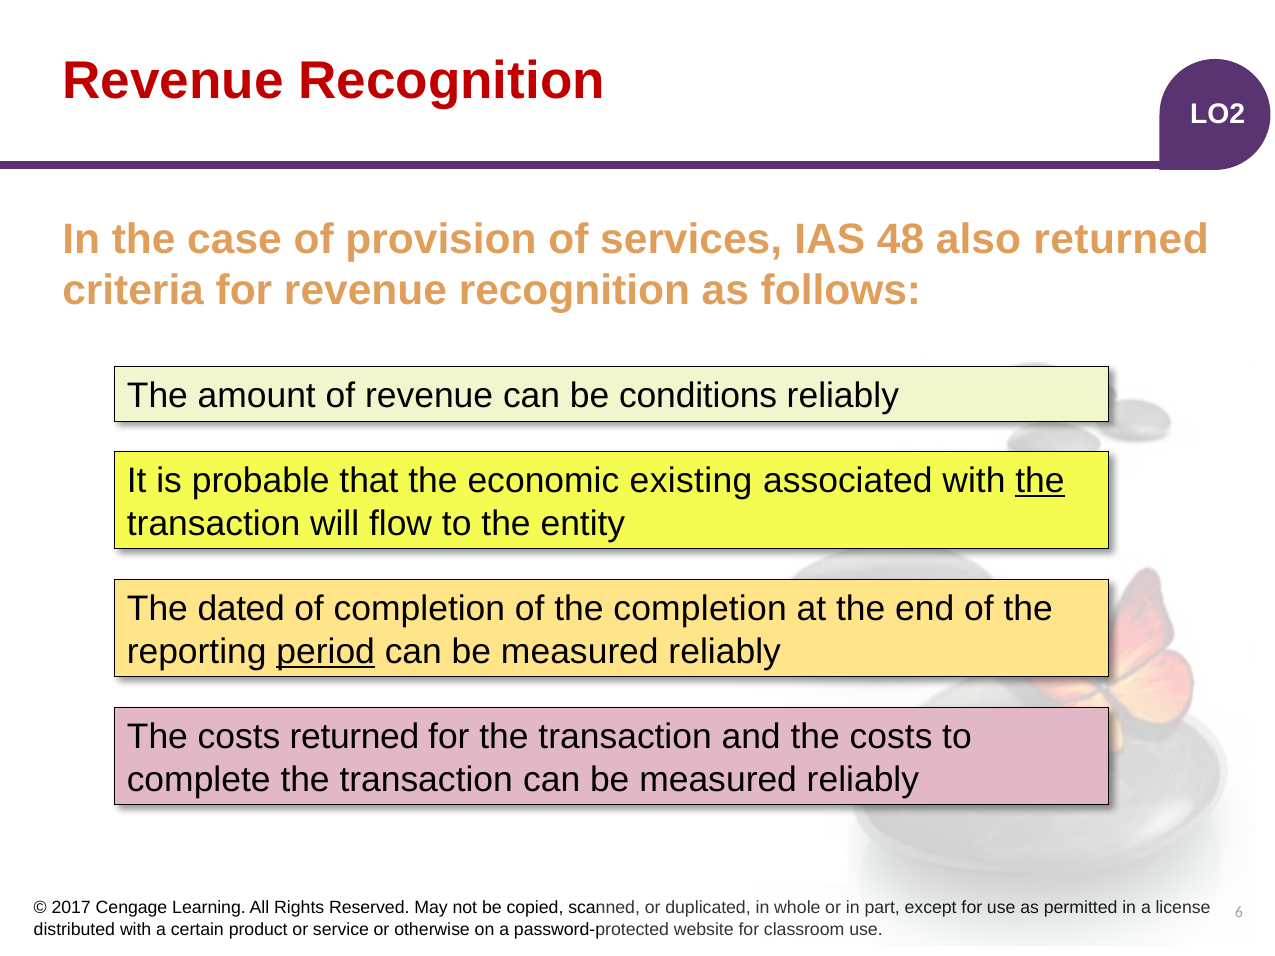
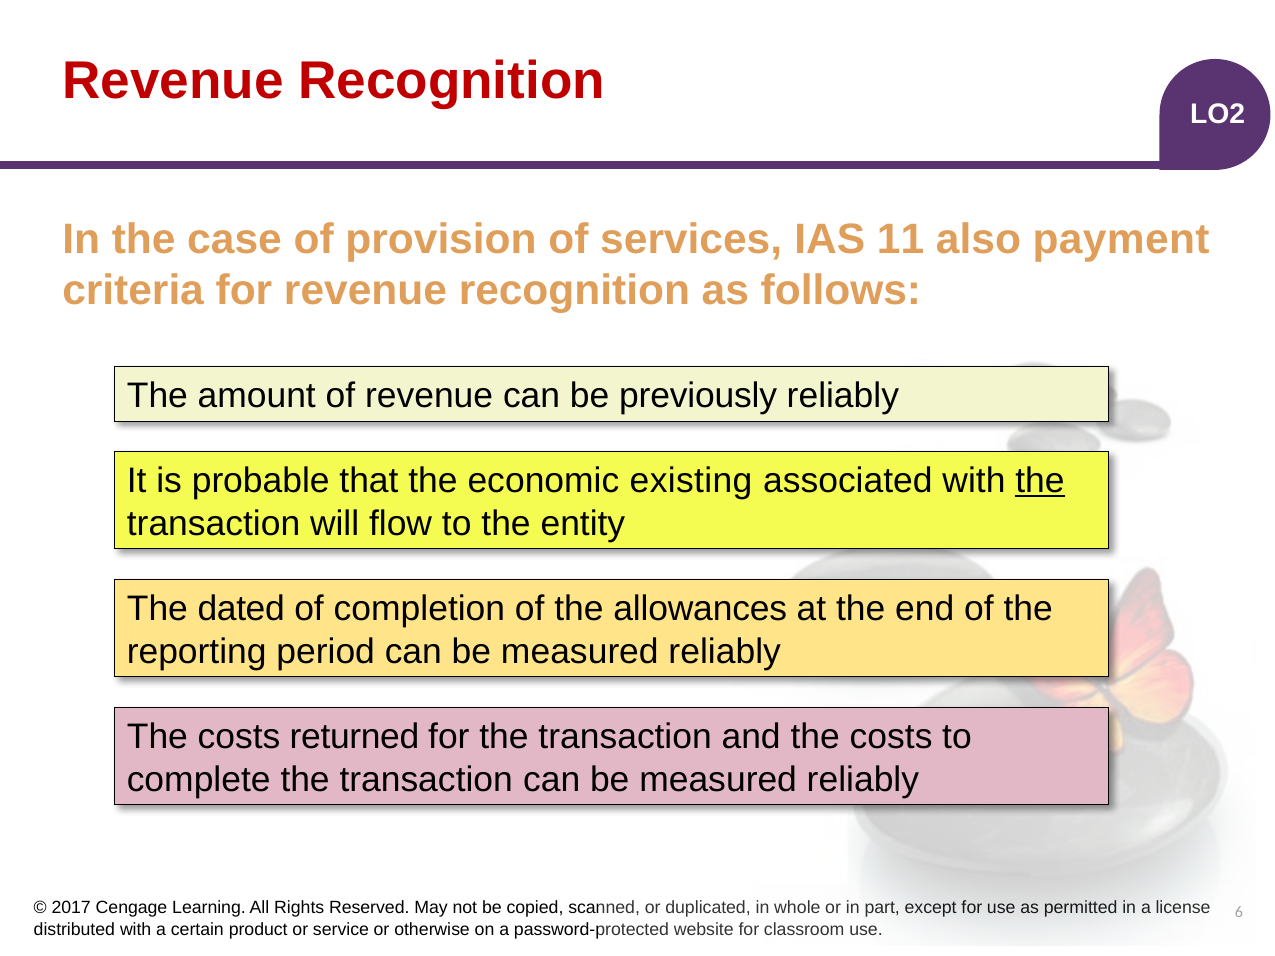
48: 48 -> 11 (901, 239)
also returned: returned -> payment (1121, 239)
conditions: conditions -> previously (698, 396)
the completion: completion -> allowances (700, 609)
period underline: present -> none (326, 652)
